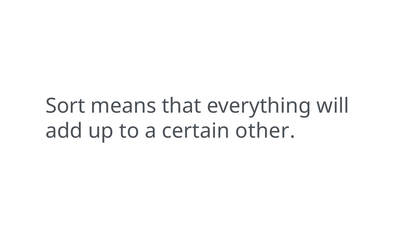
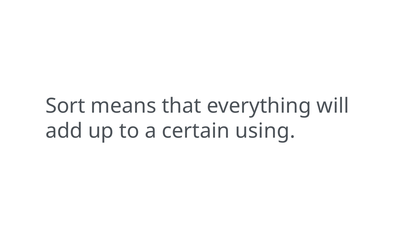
other: other -> using (265, 131)
